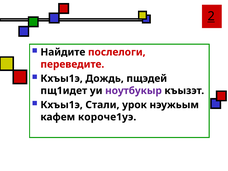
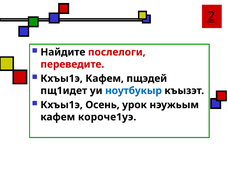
Кхъы1э Дождь: Дождь -> Кафем (105, 79)
ноутбукыр colour: purple -> blue (133, 91)
Стали: Стали -> Осень (102, 105)
